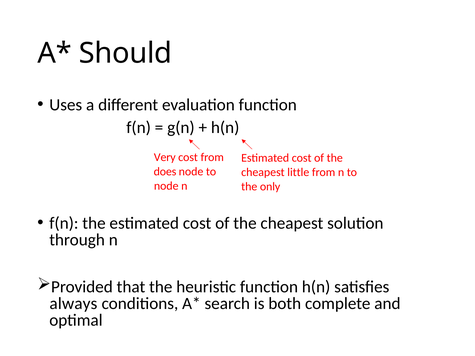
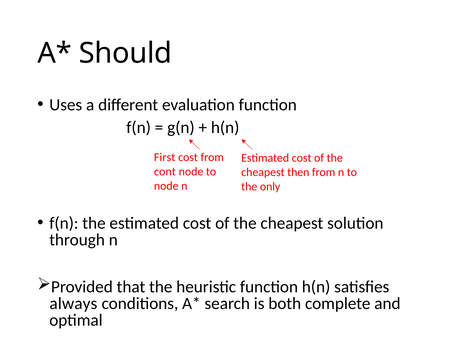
Very: Very -> First (165, 157)
does: does -> cont (165, 172)
little: little -> then (298, 172)
